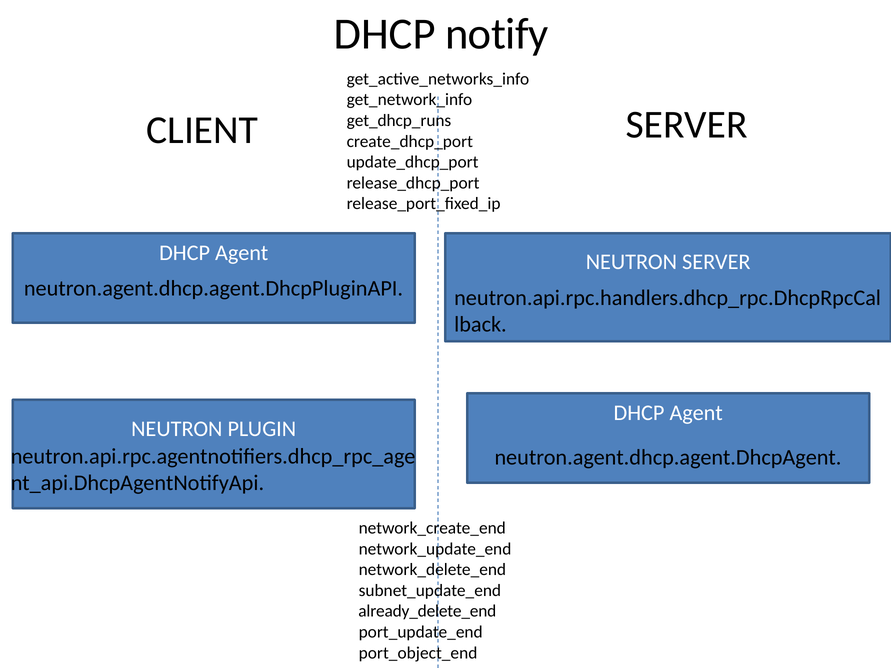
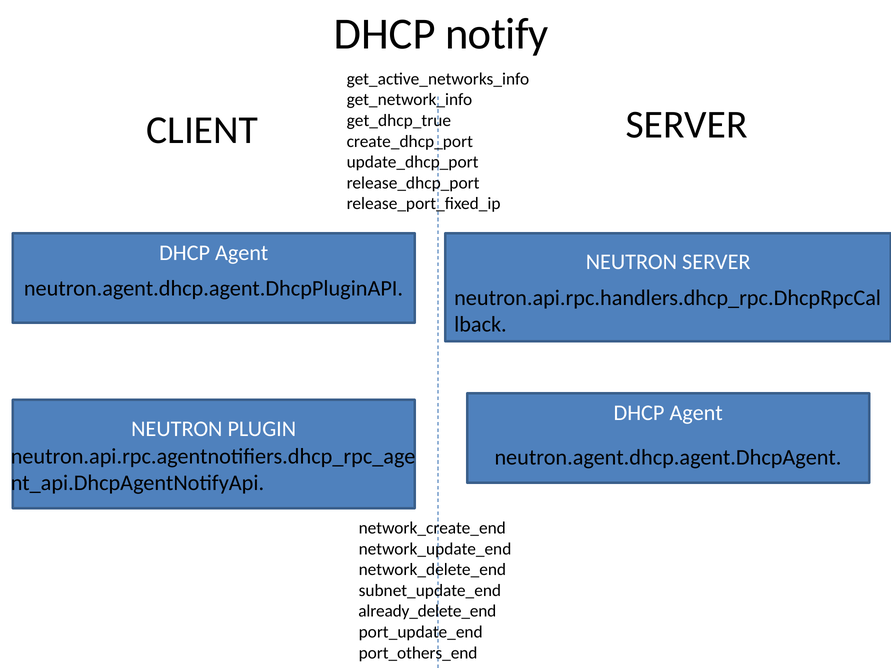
get_dhcp_runs: get_dhcp_runs -> get_dhcp_true (399, 121)
port_object_end: port_object_end -> port_others_end (418, 653)
